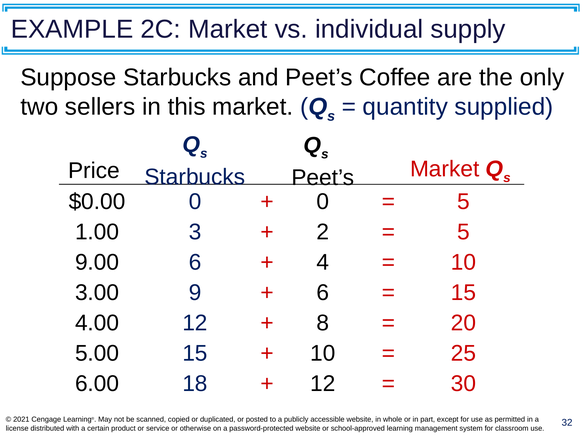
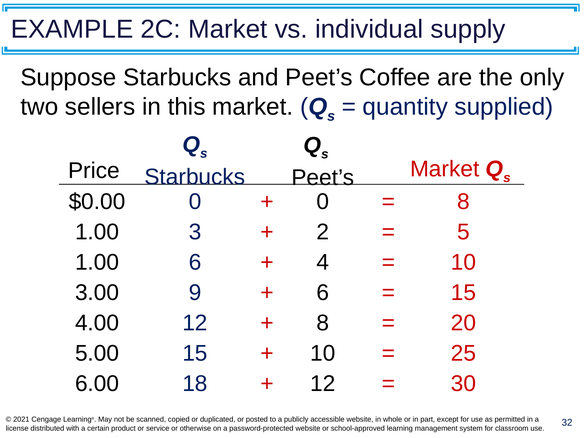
5: 5 -> 8 (463, 202)
9.00: 9.00 -> 1.00 (97, 262)
